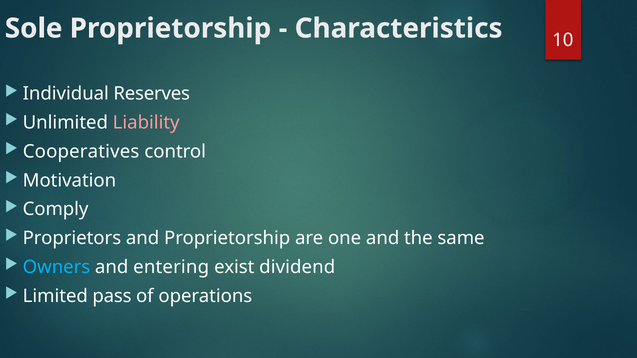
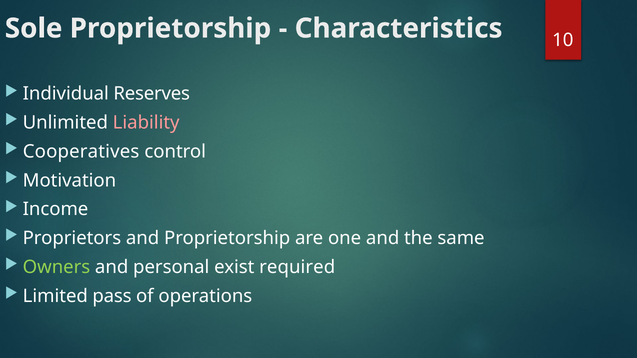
Comply: Comply -> Income (56, 209)
Owners colour: light blue -> light green (56, 267)
entering: entering -> personal (171, 267)
dividend: dividend -> required (297, 267)
